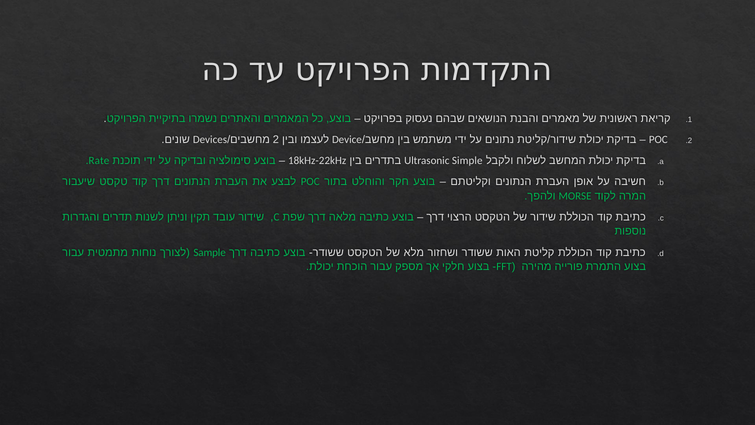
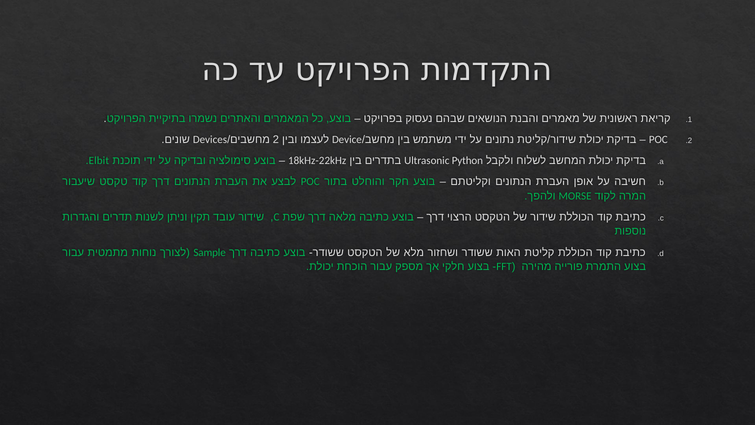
Rate: Rate -> Elbit (99, 161)
Simple: Simple -> Python (467, 161)
